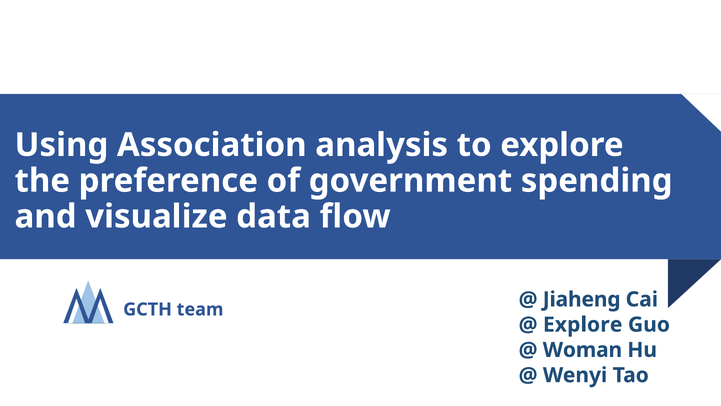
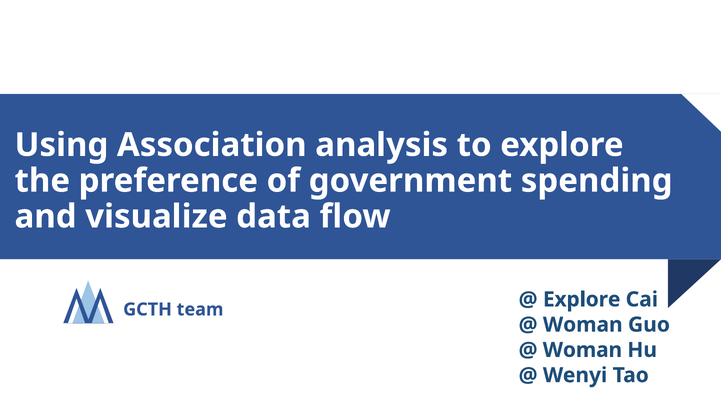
Jiaheng: Jiaheng -> Explore (582, 299)
Explore: Explore -> Woman (583, 324)
